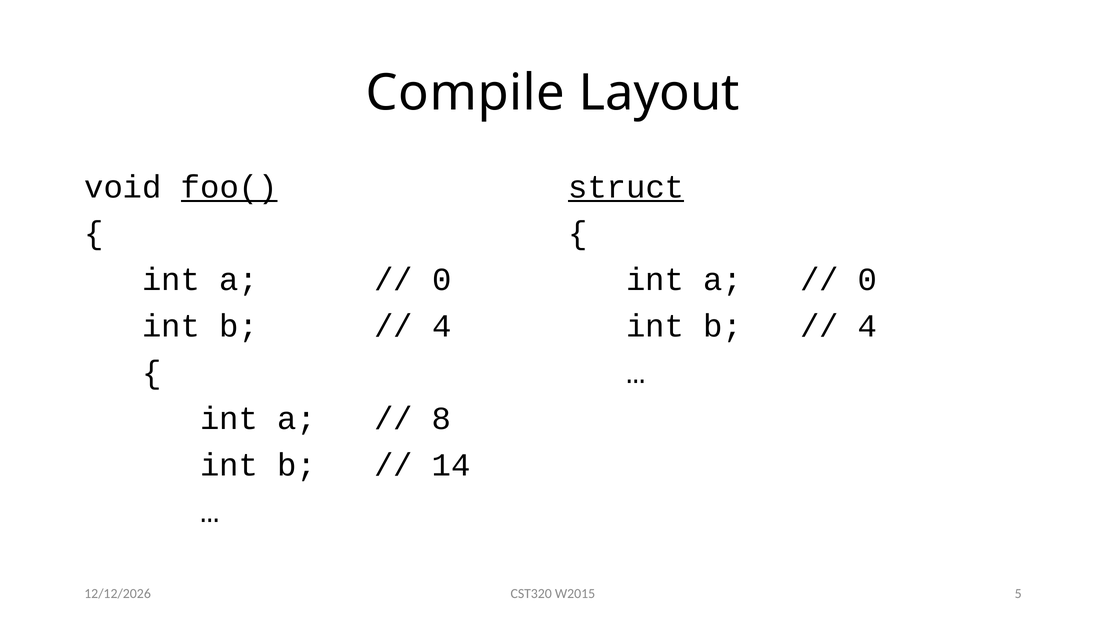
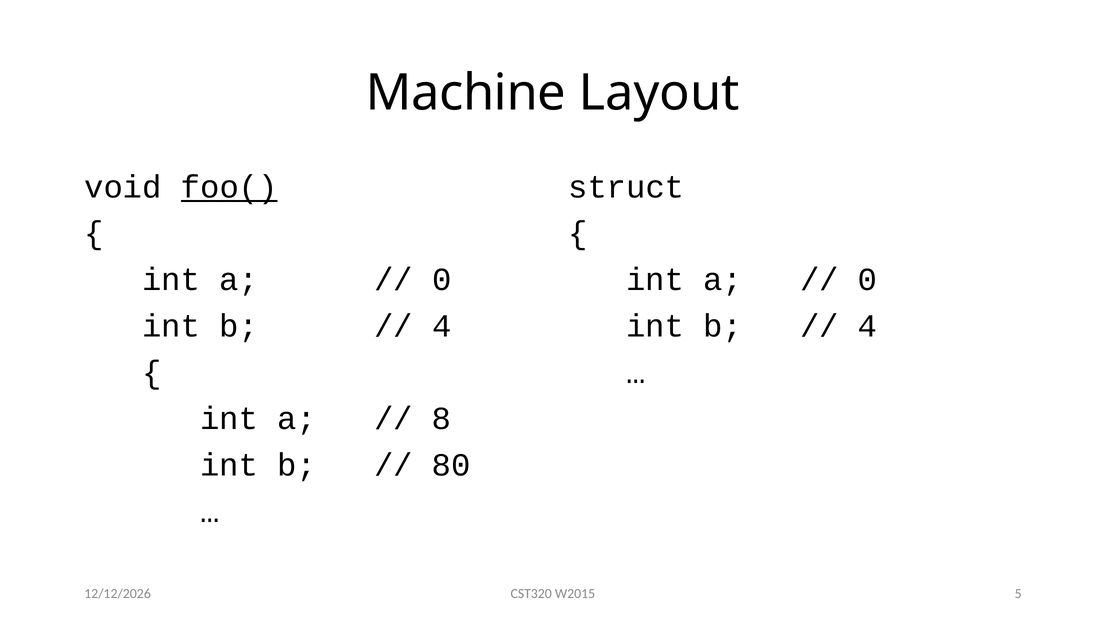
Compile: Compile -> Machine (466, 93)
struct underline: present -> none (626, 187)
14: 14 -> 80 (451, 465)
